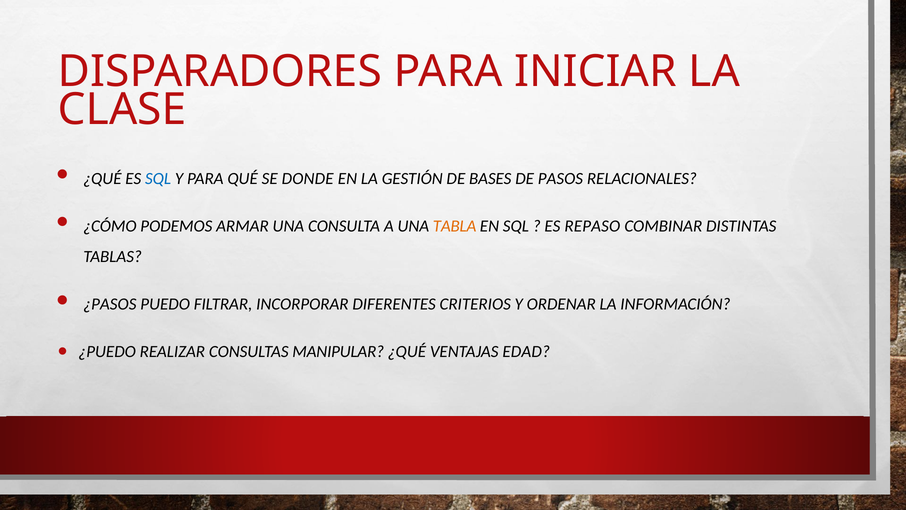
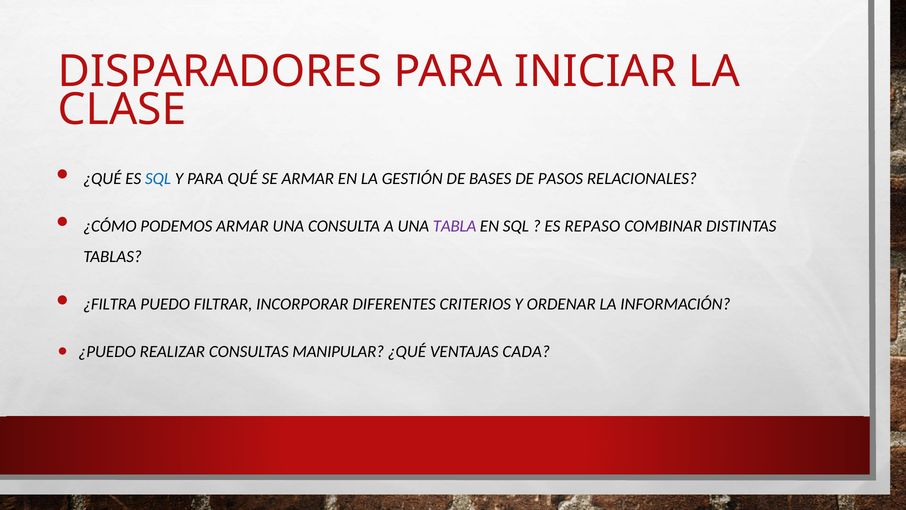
SE DONDE: DONDE -> ARMAR (308, 178)
TABLA colour: orange -> purple (455, 226)
¿PASOS: ¿PASOS -> ¿FILTRA (110, 304)
EDAD: EDAD -> CADA (526, 352)
